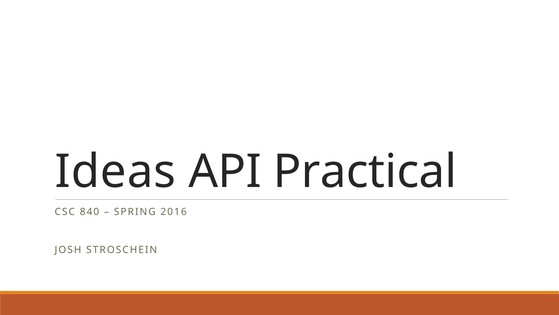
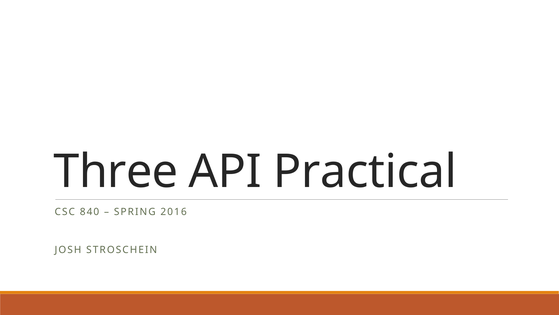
Ideas: Ideas -> Three (116, 171)
